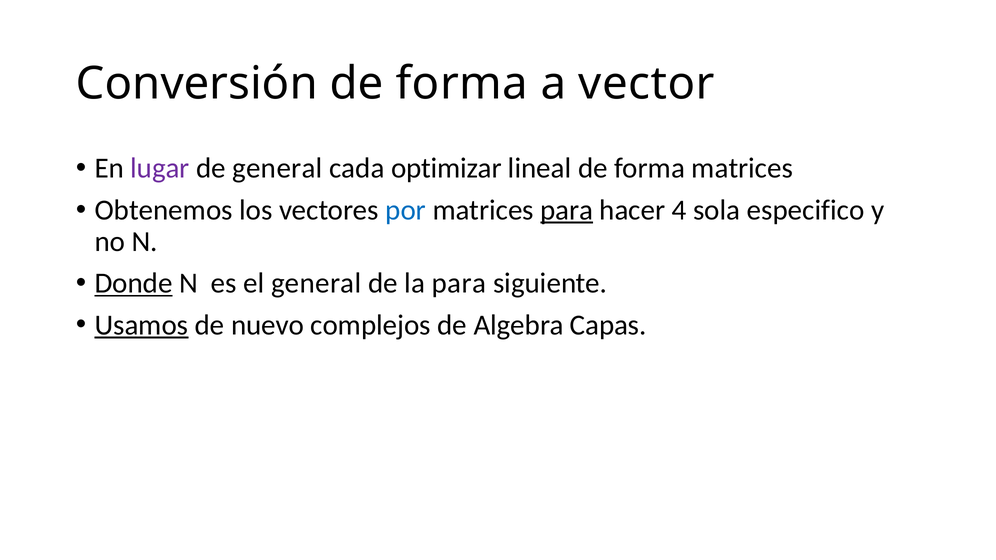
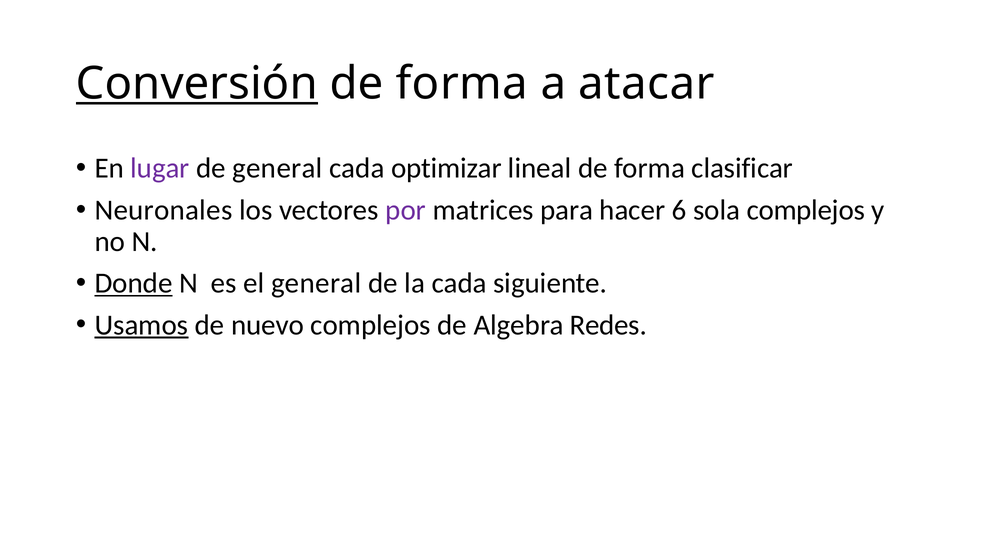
Conversión underline: none -> present (197, 84)
vector: vector -> atacar (647, 84)
forma matrices: matrices -> clasificar (742, 168)
Obtenemos: Obtenemos -> Neuronales (164, 210)
por colour: blue -> purple (406, 210)
para underline: present -> none (567, 210)
4: 4 -> 6 (679, 210)
sola especifico: especifico -> complejos (806, 210)
la para: para -> cada (459, 283)
Capas: Capas -> Redes (608, 325)
